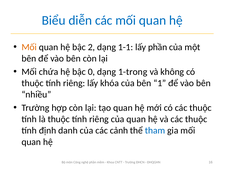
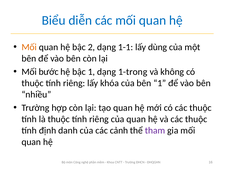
lấy phần: phần -> dùng (158, 47)
chứa: chứa -> bước (49, 72)
bậc 0: 0 -> 1 (91, 72)
tham colour: blue -> purple (155, 130)
